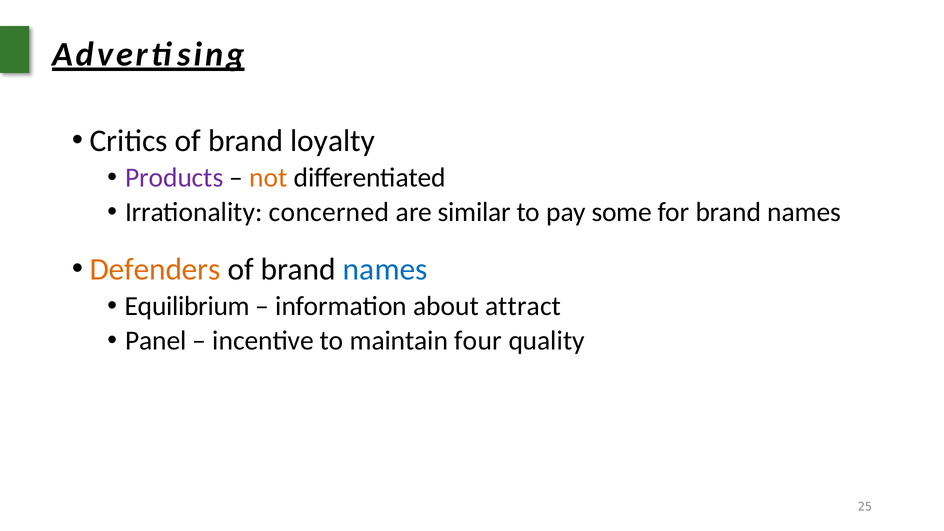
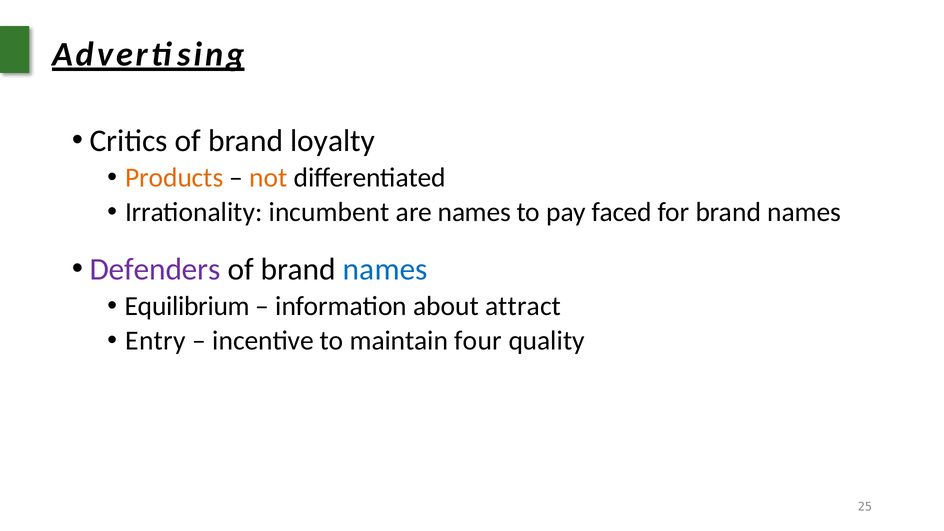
Products colour: purple -> orange (174, 177)
concerned: concerned -> incumbent (329, 212)
are similar: similar -> names (474, 212)
some: some -> faced (622, 212)
Defenders colour: orange -> purple (155, 269)
Panel: Panel -> Entry (156, 341)
